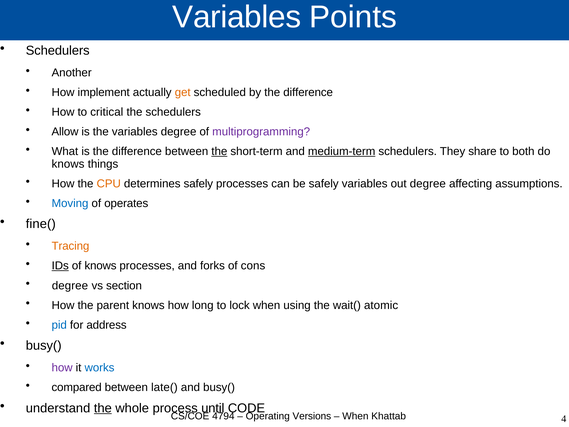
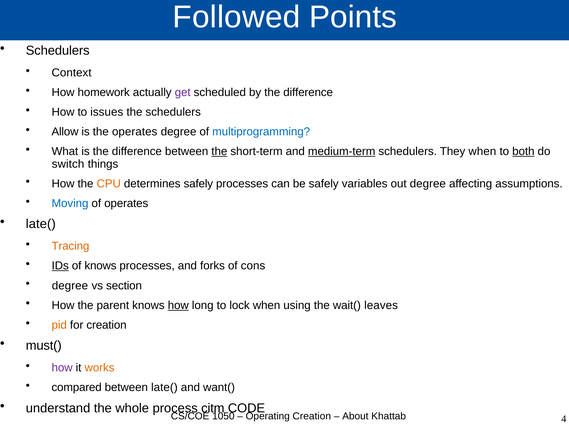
Variables: Variables -> Followed (236, 17)
Another: Another -> Context (72, 73)
implement: implement -> homework (104, 92)
get colour: orange -> purple (183, 92)
critical: critical -> issues (107, 112)
the variables: variables -> operates (135, 132)
multiprogramming colour: purple -> blue (261, 132)
They share: share -> when (482, 151)
both underline: none -> present (523, 151)
knows: knows -> switch (68, 164)
fine(: fine( -> late( (41, 224)
how underline: none -> present (178, 305)
atomic: atomic -> leaves (381, 305)
pid colour: blue -> orange (59, 325)
for address: address -> creation (107, 325)
busy(: busy( -> must( (44, 345)
works colour: blue -> orange (100, 368)
and busy(: busy( -> want( (219, 387)
the underline: present -> none (103, 408)
until: until -> citm (213, 408)
4794: 4794 -> 1050 (223, 416)
Operating Versions: Versions -> Creation (312, 416)
When: When -> About (355, 416)
